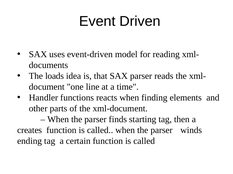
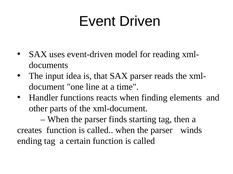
loads: loads -> input (55, 76)
